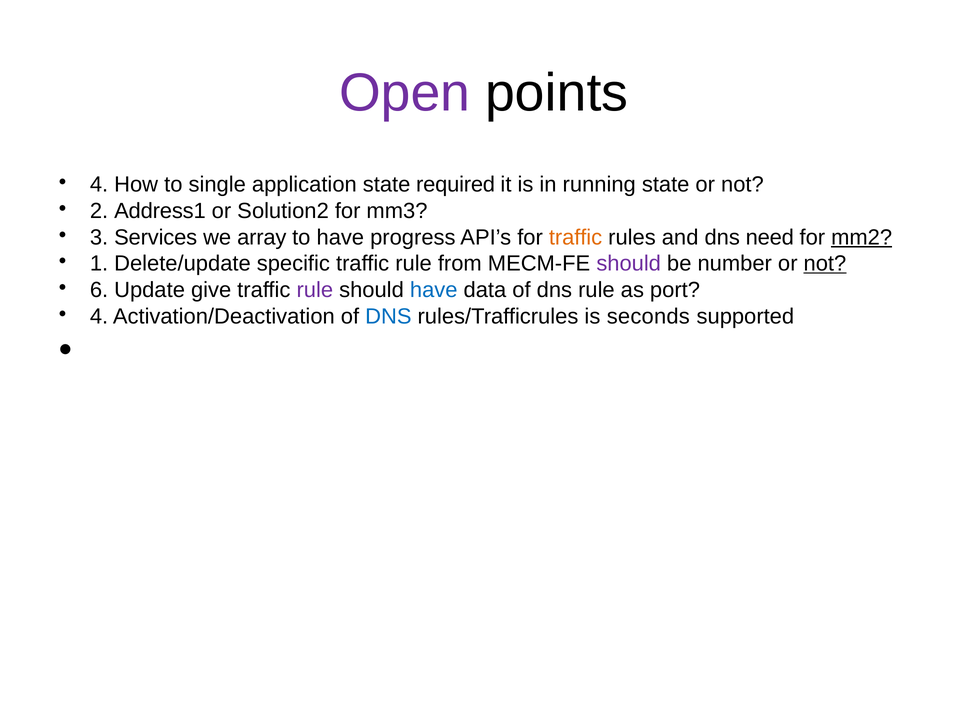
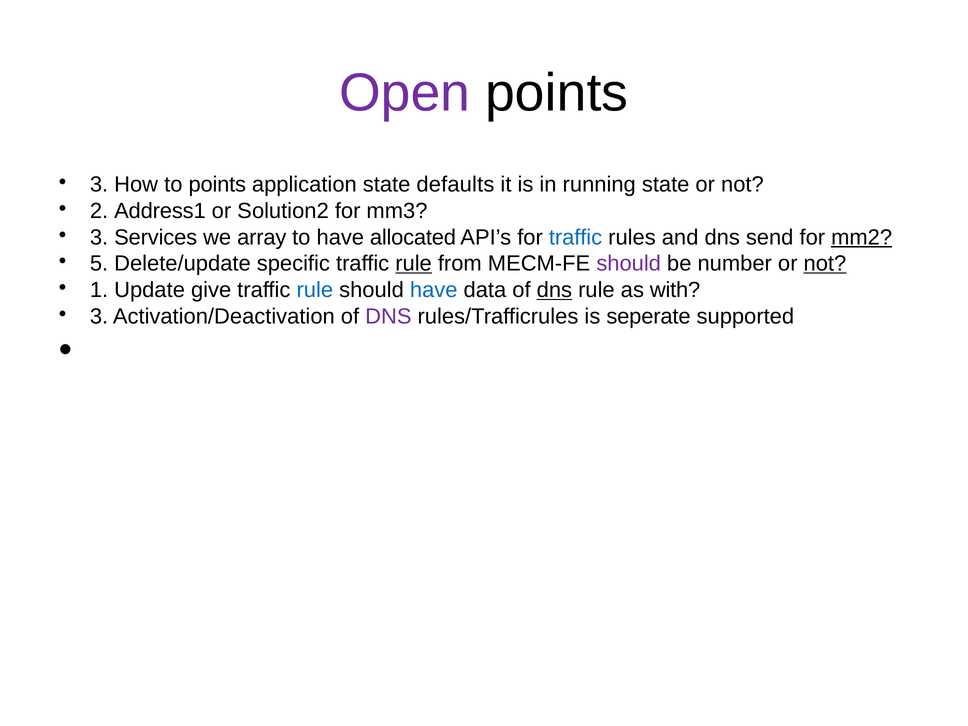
4: 4 -> 3 (99, 185)
to single: single -> points (217, 185)
required: required -> defaults (455, 185)
progress: progress -> allocated (413, 237)
traffic colour: orange -> blue (576, 237)
need: need -> send (770, 237)
1: 1 -> 5 (99, 264)
rule underline: none -> present (414, 264)
6: 6 -> 1 (99, 290)
rule colour: purple -> blue (315, 290)
dns underline: none -> present (554, 290)
port: port -> with (675, 290)
4: 4 -> 3 (99, 316)
DNS colour: blue -> purple (388, 316)
seconds: seconds -> seperate (649, 316)
